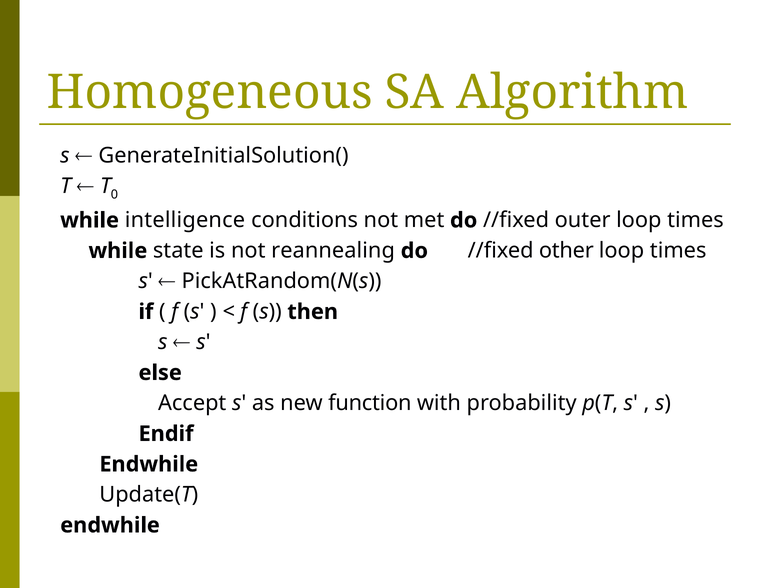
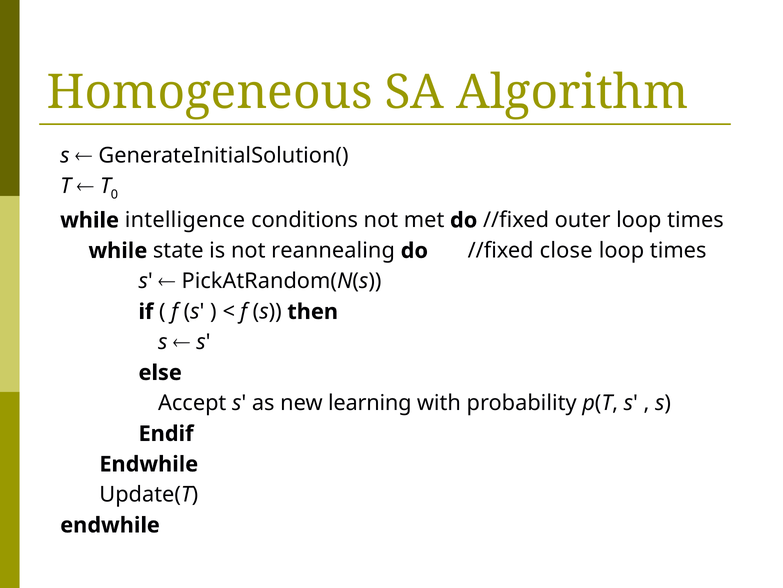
other: other -> close (566, 250)
function: function -> learning (370, 403)
